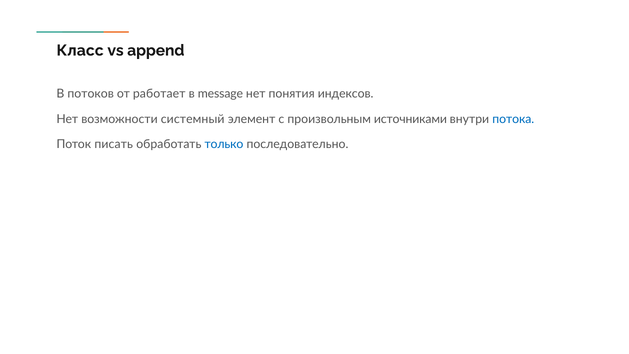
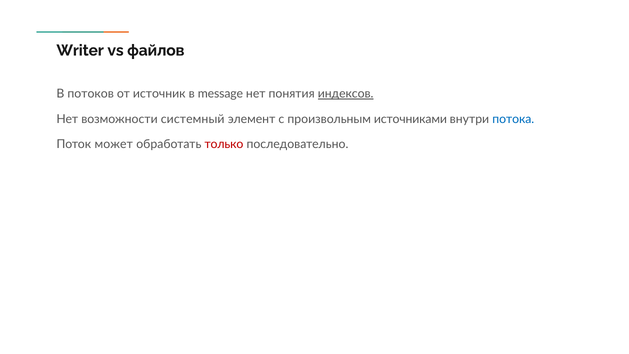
Класс: Класс -> Writer (80, 50)
append: append -> файлов (156, 50)
работает: работает -> источник (159, 94)
индексов underline: none -> present (346, 94)
писать: писать -> может (114, 144)
только colour: blue -> red (224, 144)
